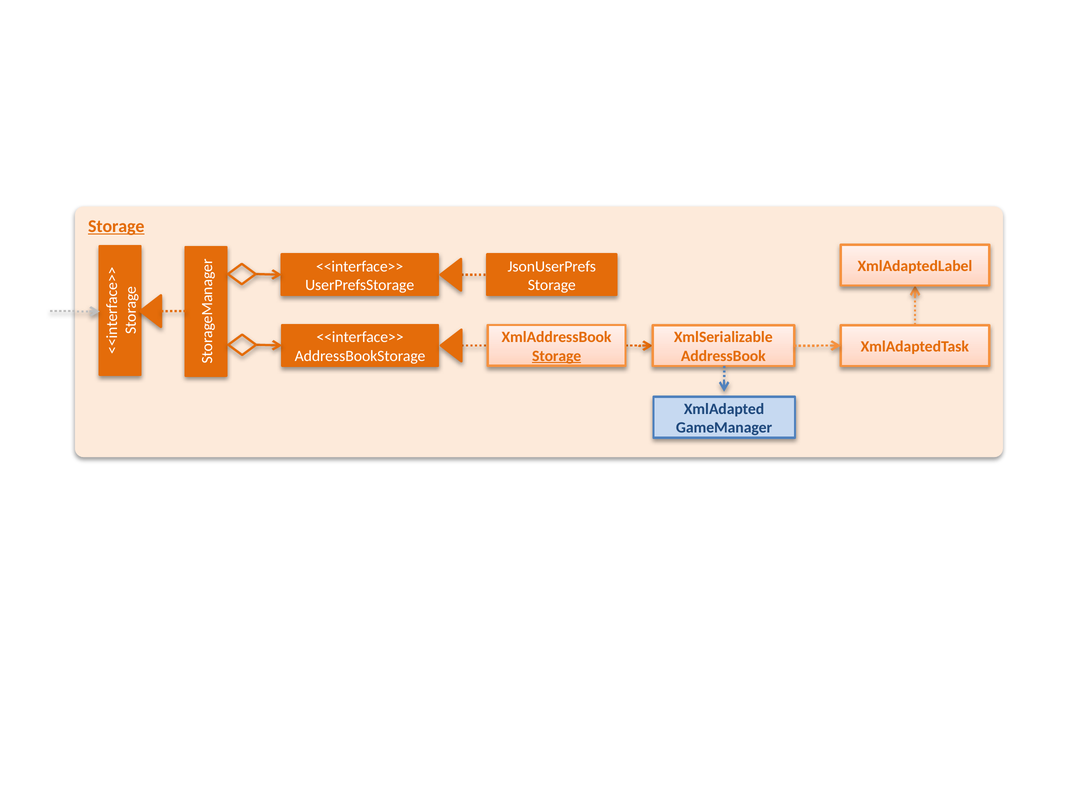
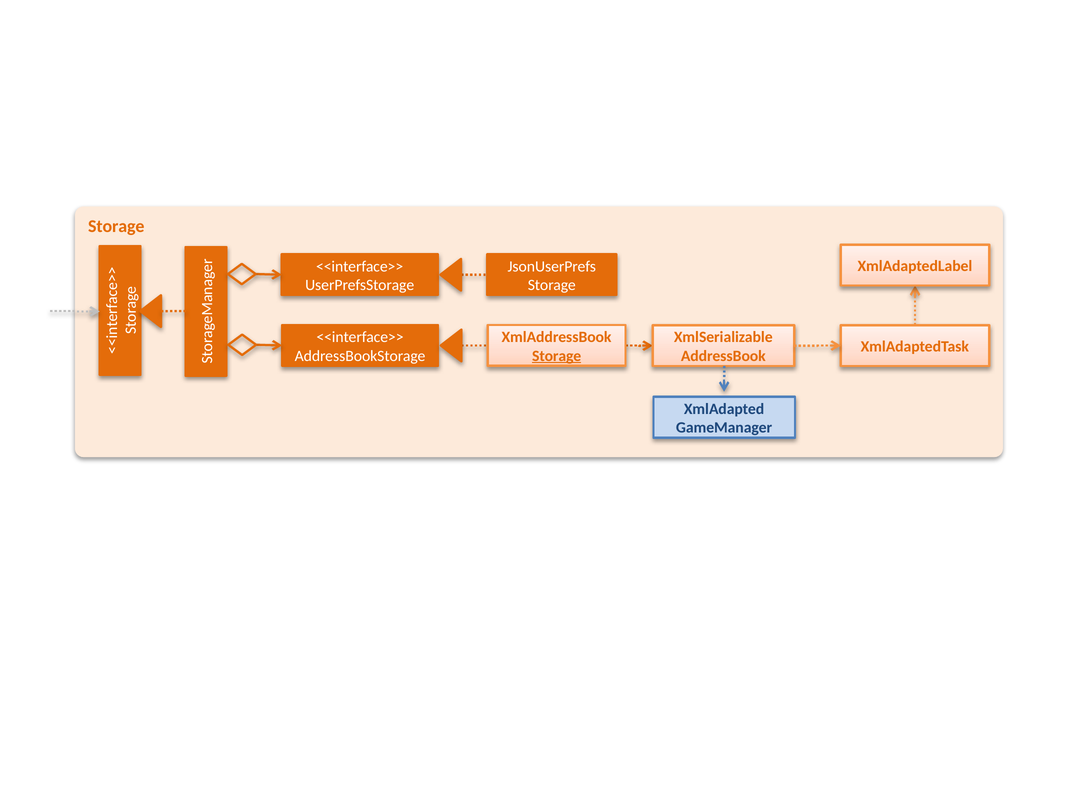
Storage underline: present -> none (116, 226)
